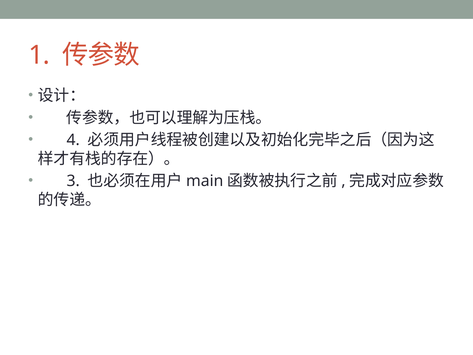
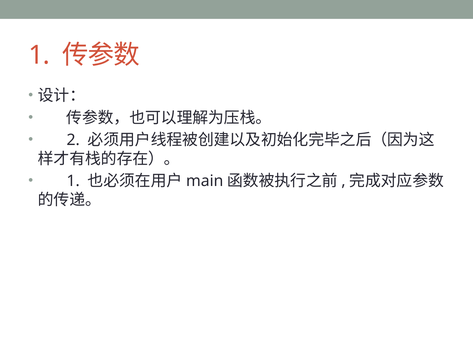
4: 4 -> 2 (73, 140)
3: 3 -> 1 (73, 181)
